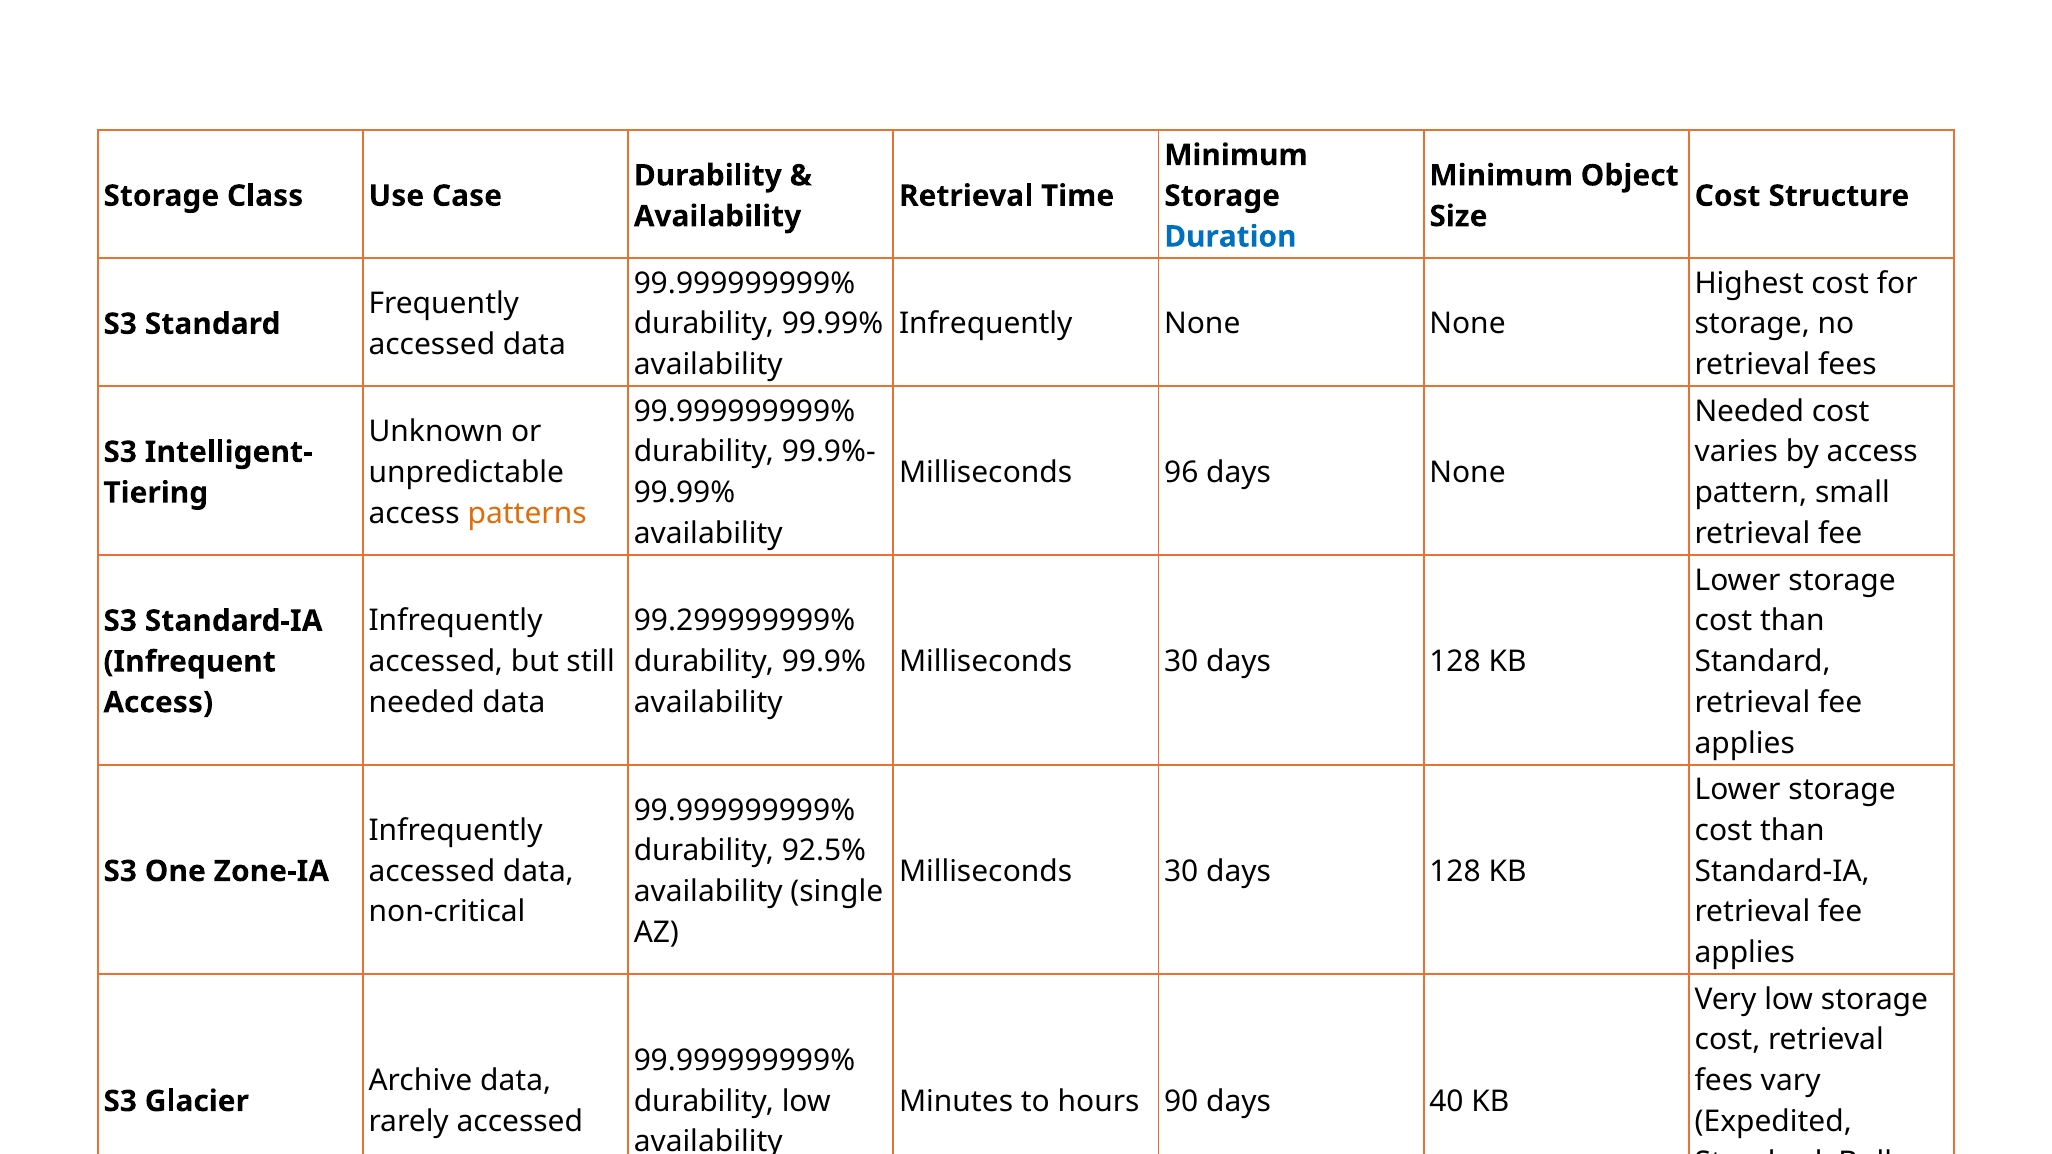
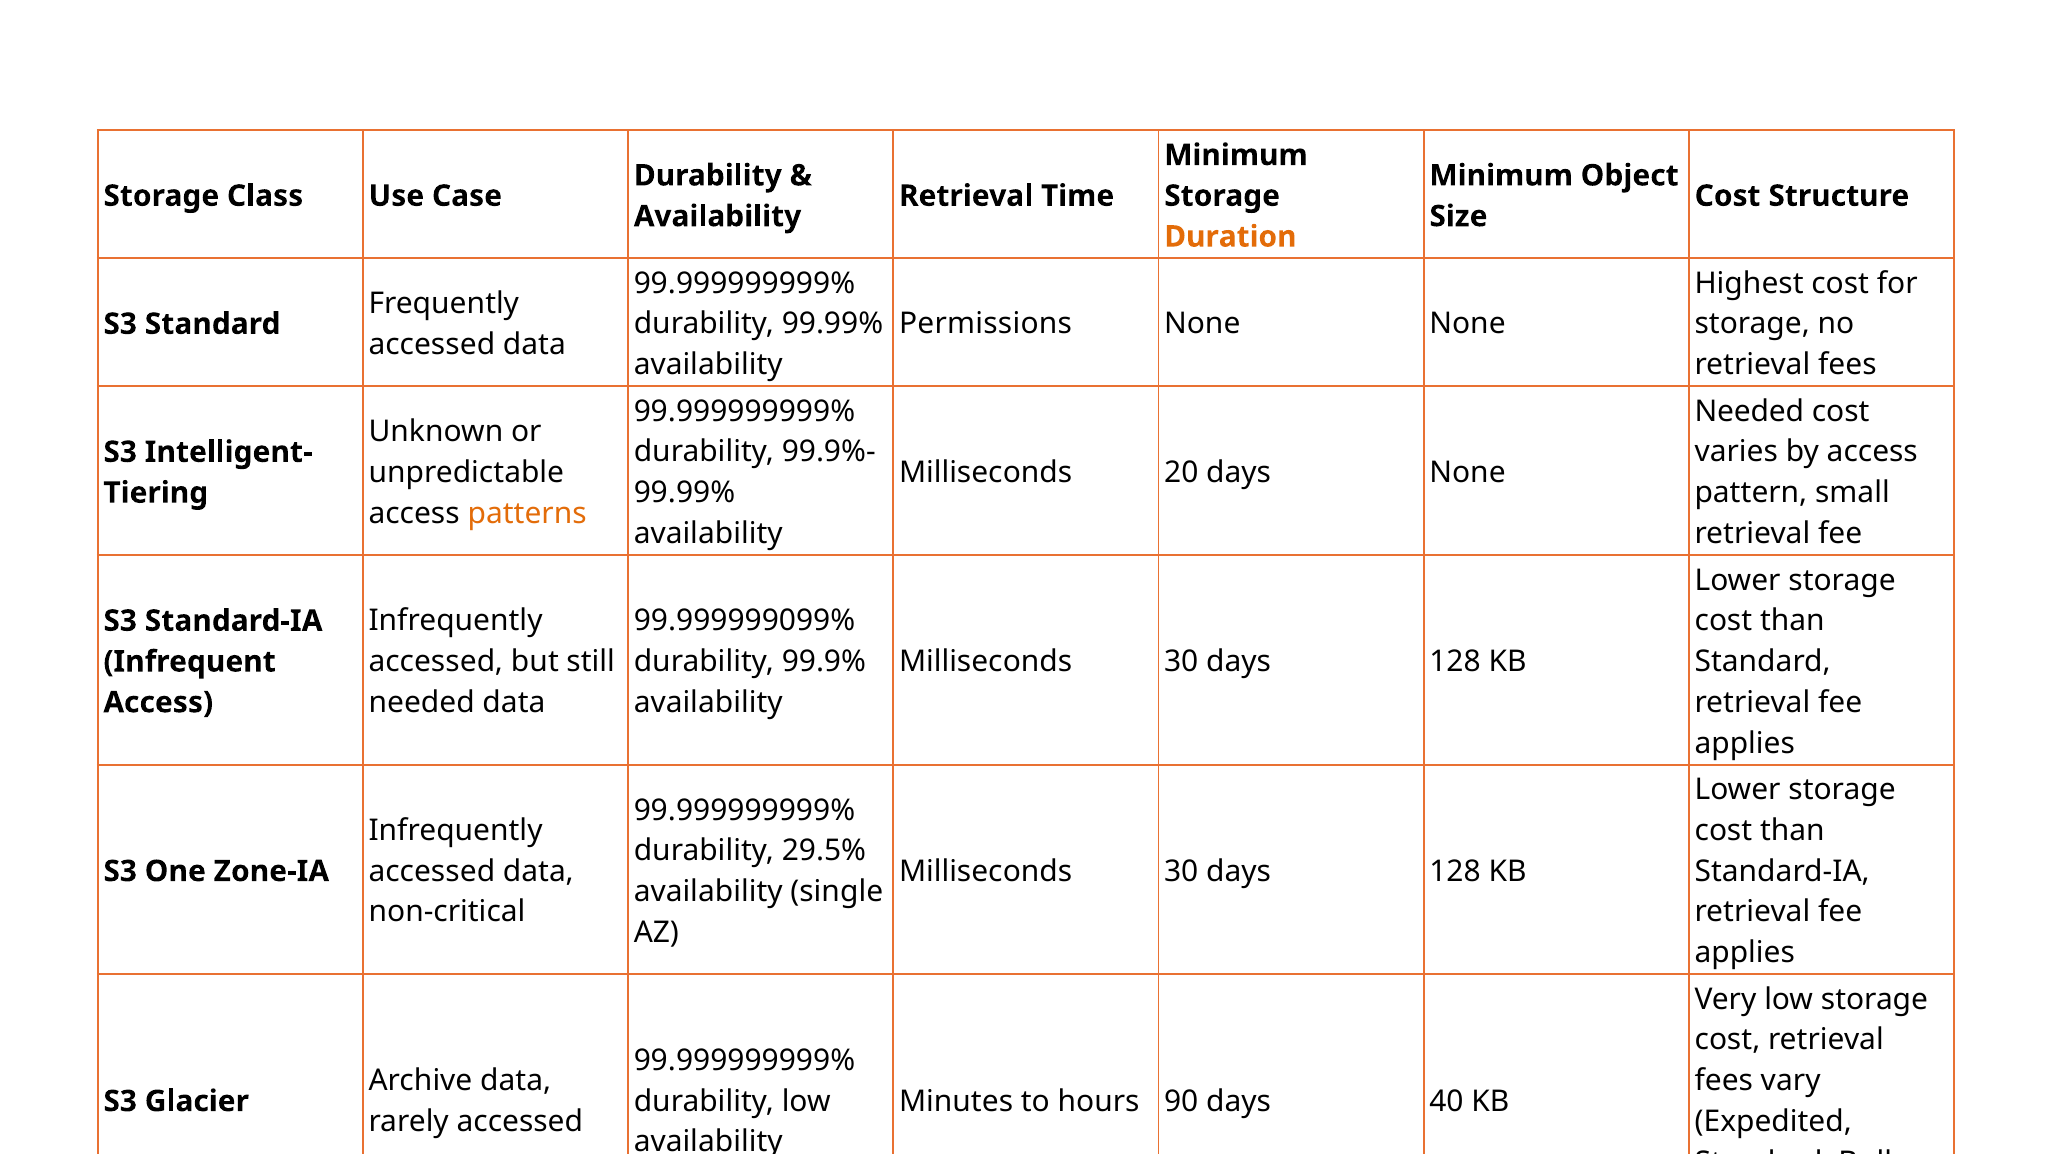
Duration colour: blue -> orange (1230, 237)
Infrequently: Infrequently -> Permissions (986, 324)
96: 96 -> 20 (1181, 473)
99.299999999%: 99.299999999% -> 99.999999099% (744, 621)
92.5%: 92.5% -> 29.5% (824, 851)
